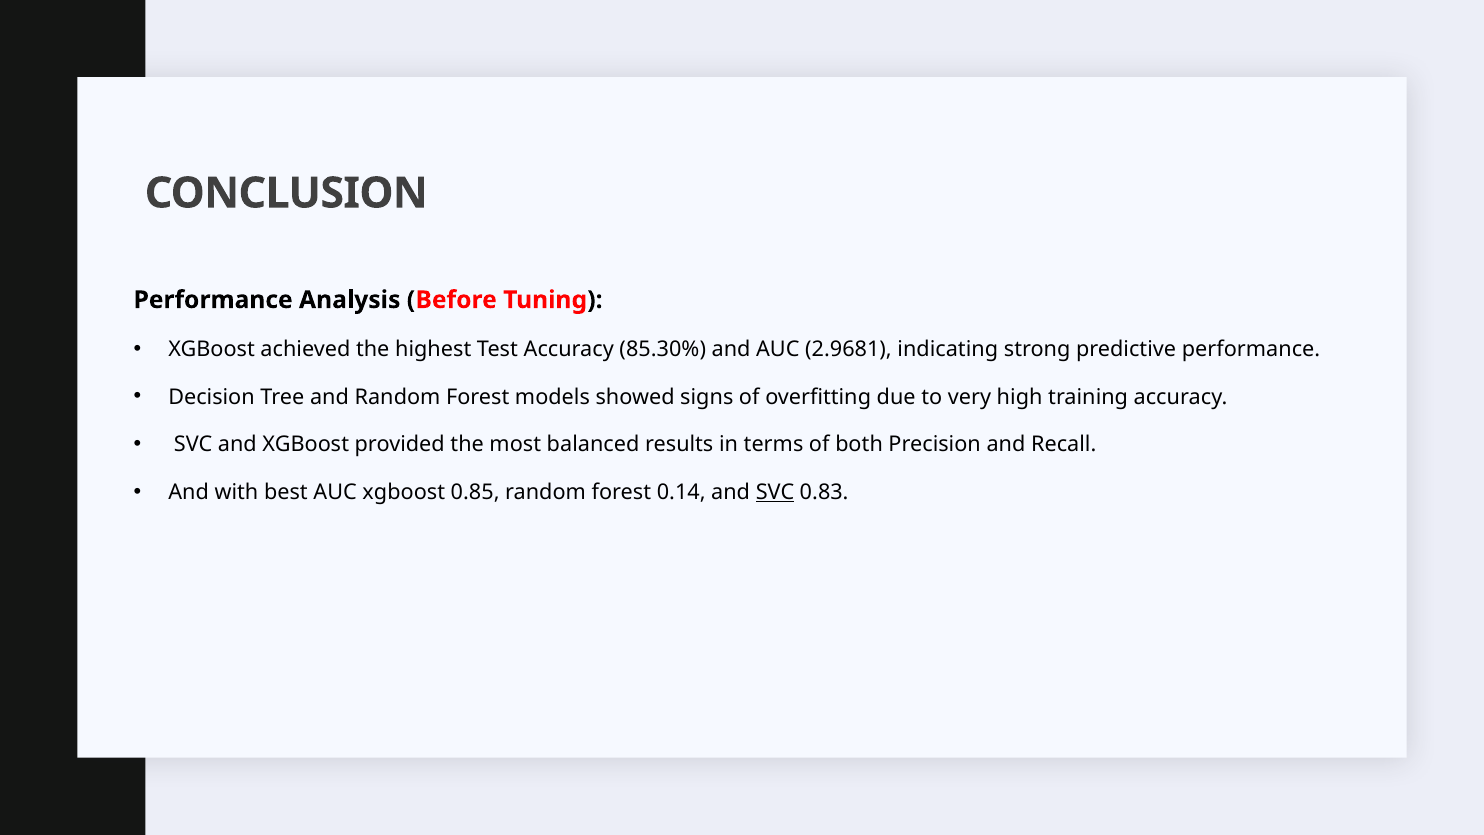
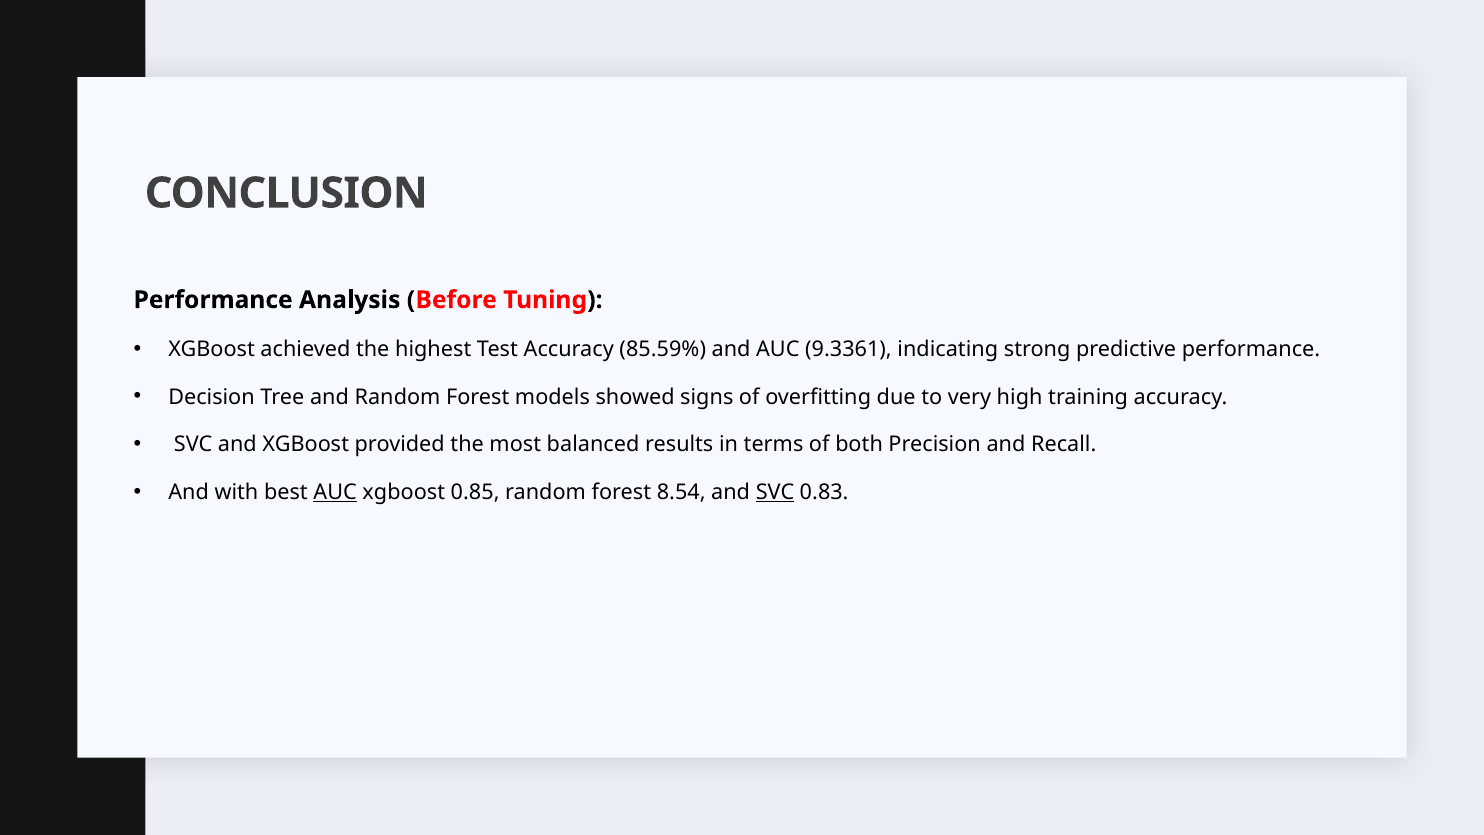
85.30%: 85.30% -> 85.59% (663, 349)
2.9681: 2.9681 -> 9.3361 (848, 349)
AUC underline: none -> present (335, 492)
0.14: 0.14 -> 8.54 (681, 492)
